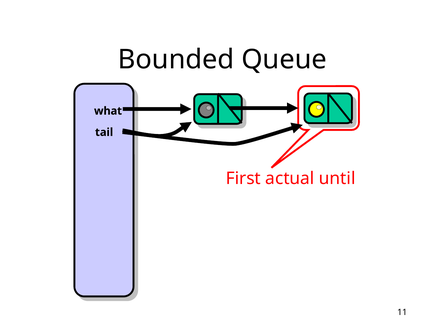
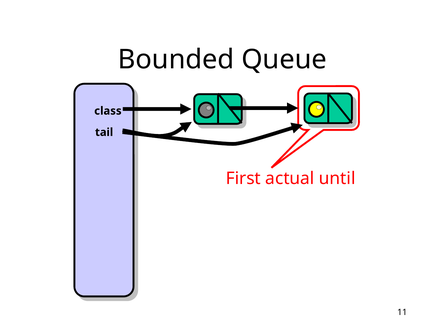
what: what -> class (108, 111)
